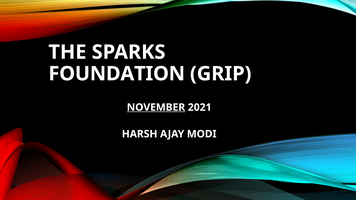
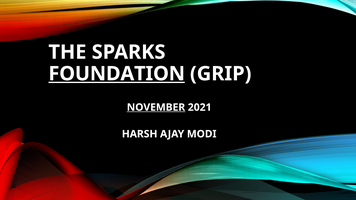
FOUNDATION underline: none -> present (117, 74)
